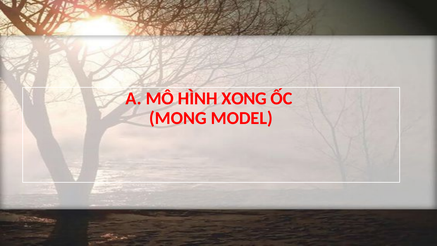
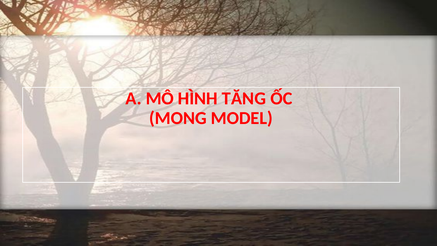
XONG: XONG -> TĂNG (244, 98)
